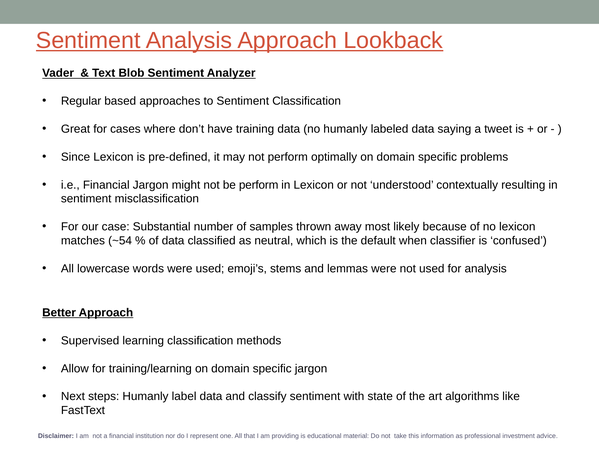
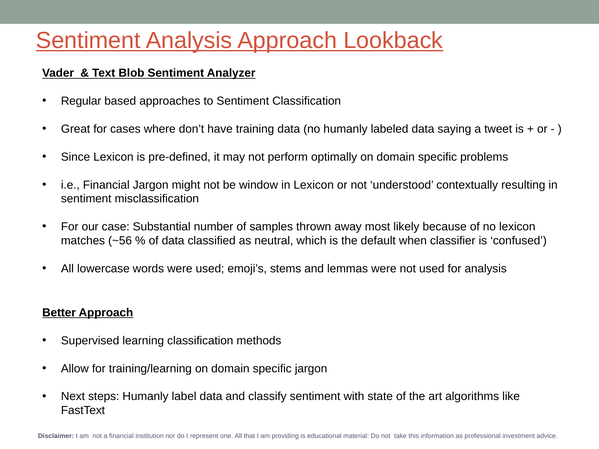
be perform: perform -> window (259, 185)
~54: ~54 -> ~56 (120, 241)
